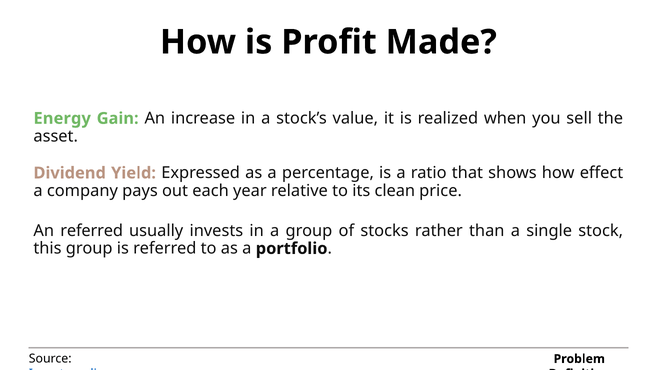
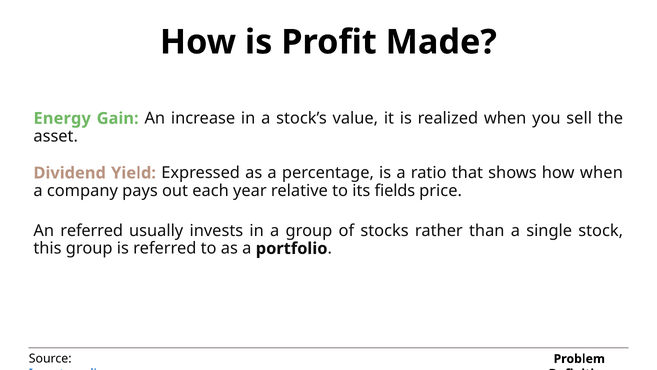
how effect: effect -> when (601, 173)
clean: clean -> fields (395, 191)
